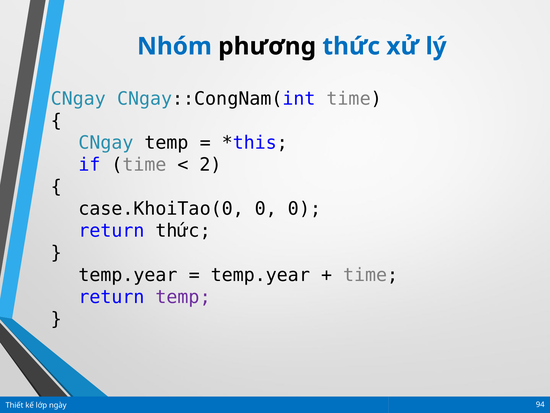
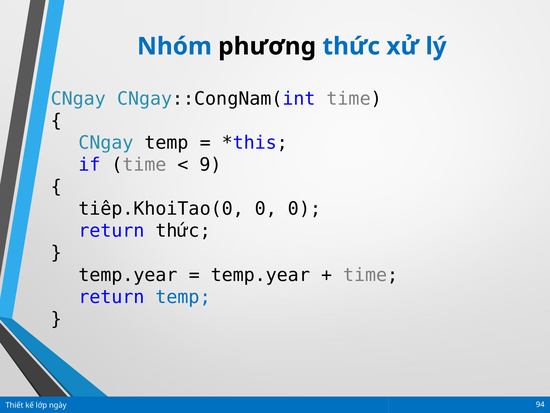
2: 2 -> 9 (211, 165)
case.KhoiTao(0: case.KhoiTao(0 -> tiếp.KhoiTao(0 (161, 209)
temp colour: purple -> blue (183, 297)
